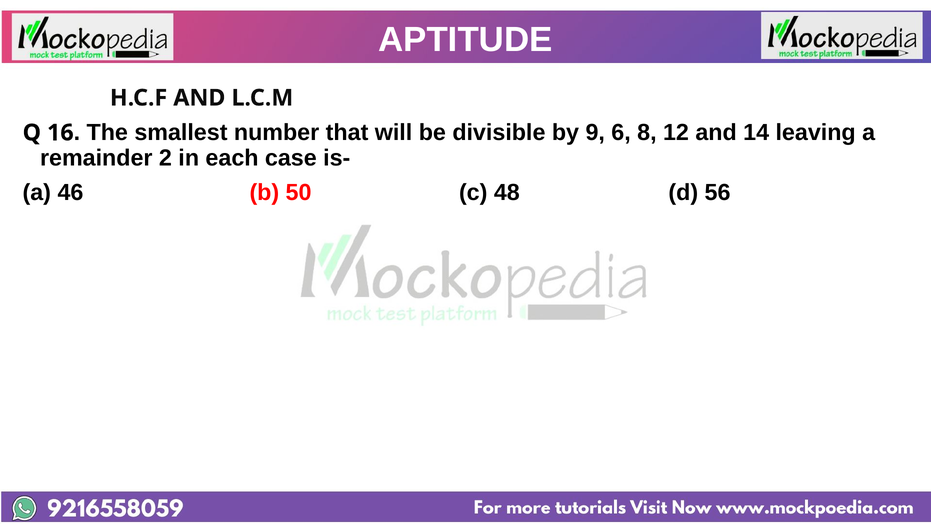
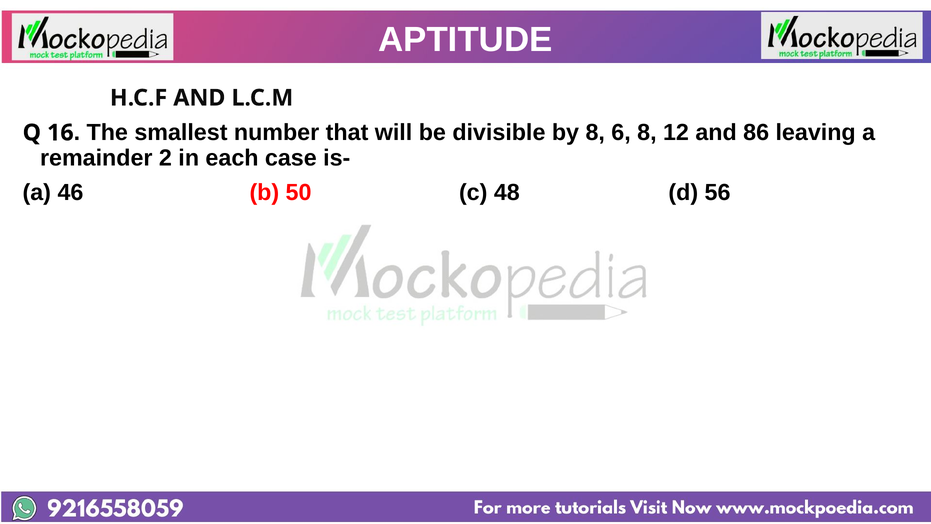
by 9: 9 -> 8 (595, 133)
14: 14 -> 86 (756, 133)
